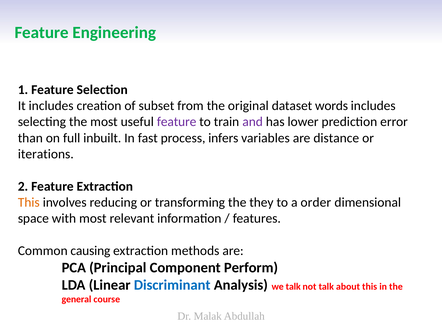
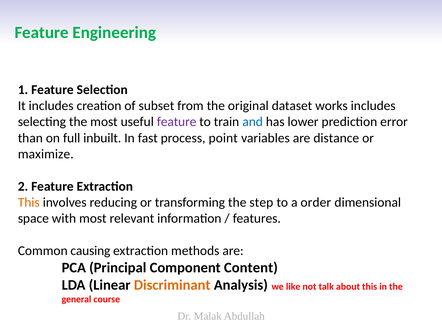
words: words -> works (331, 106)
and colour: purple -> blue (253, 122)
infers: infers -> point (223, 138)
iterations: iterations -> maximize (46, 154)
they: they -> step (261, 202)
Perform: Perform -> Content (251, 267)
Discriminant colour: blue -> orange (172, 285)
we talk: talk -> like (293, 287)
